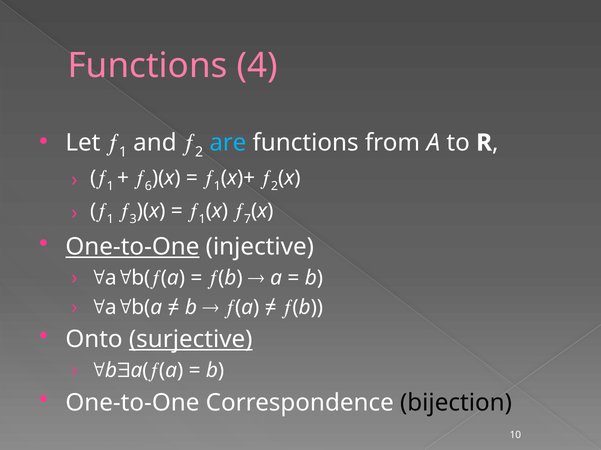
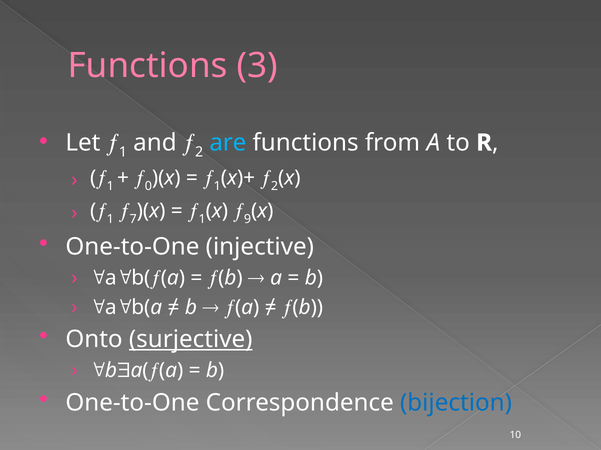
4: 4 -> 3 (257, 66)
6: 6 -> 0 (148, 186)
3: 3 -> 7 (133, 219)
7: 7 -> 9 (247, 219)
One-to-One underline: present -> none (132, 247)
bijection colour: black -> blue (456, 403)
